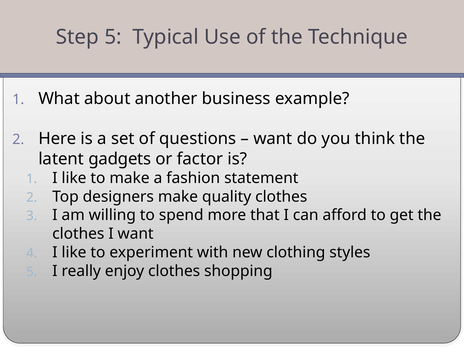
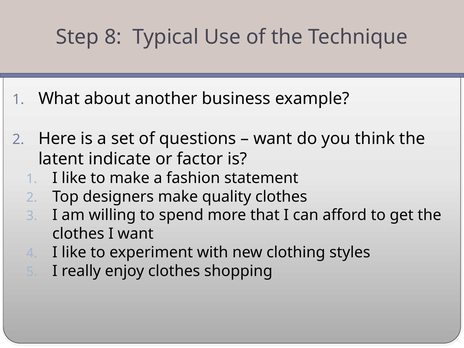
Step 5: 5 -> 8 (113, 37)
gadgets: gadgets -> indicate (120, 159)
